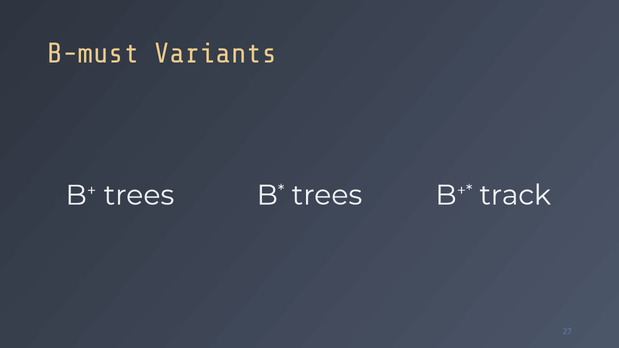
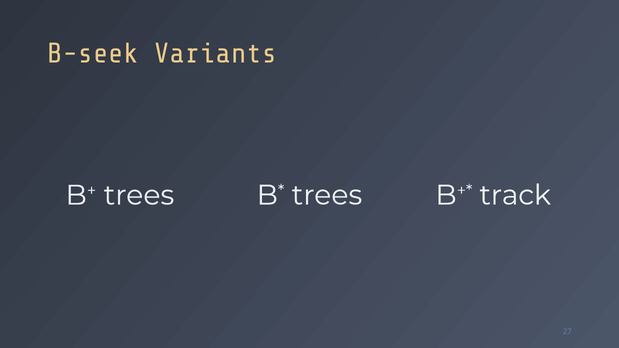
B-must: B-must -> B-seek (93, 53)
